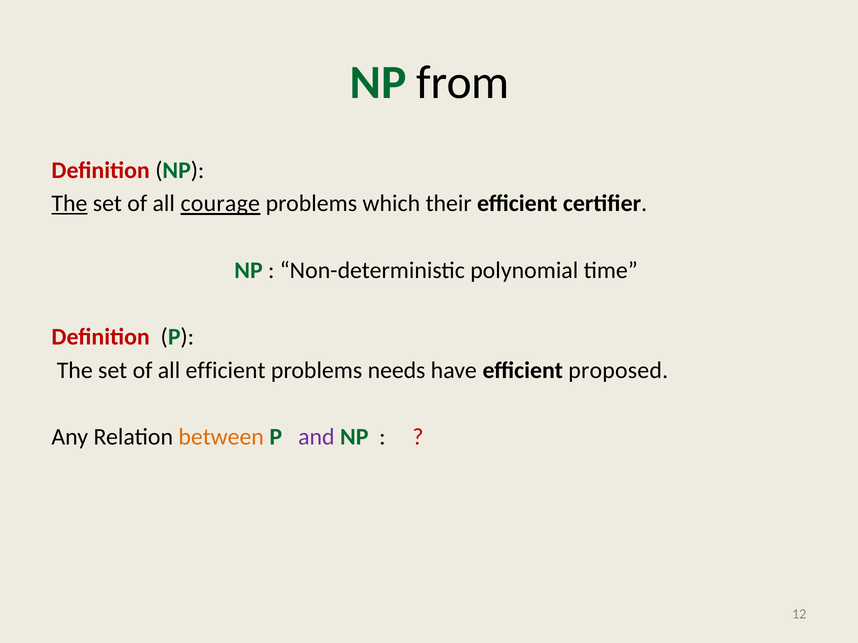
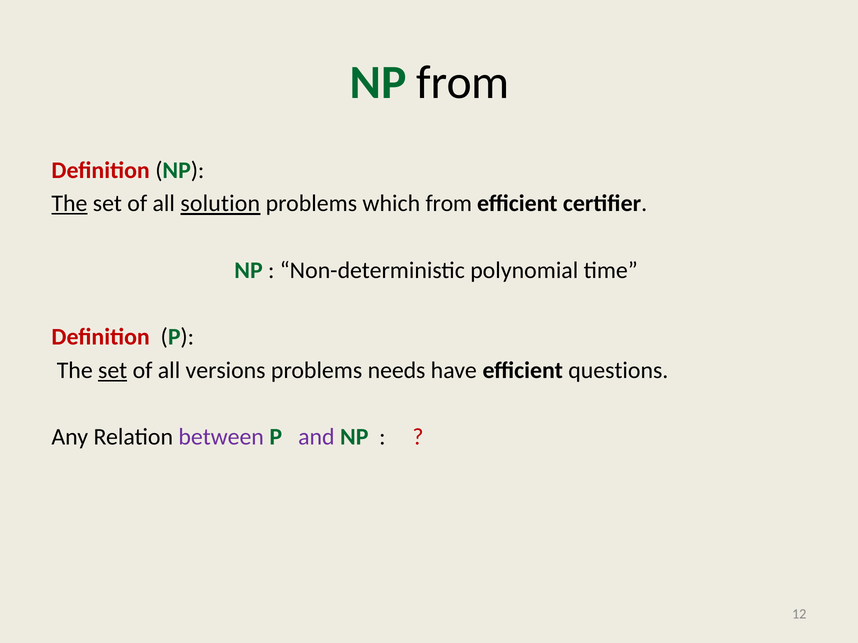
courage: courage -> solution (220, 204)
which their: their -> from (449, 204)
set underline: none -> present (113, 371)
all efficient: efficient -> versions (226, 371)
proposed: proposed -> questions (618, 371)
between colour: orange -> purple (221, 437)
